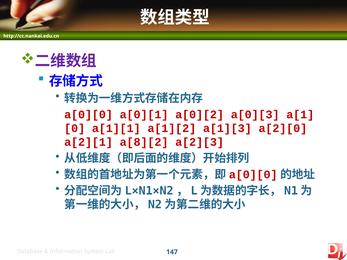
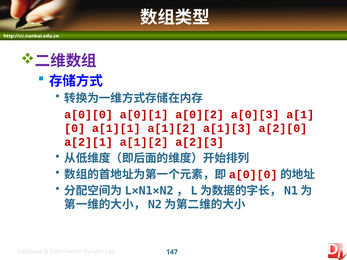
a[2][1 a[8][2: a[8][2 -> a[1][2 (144, 142)
